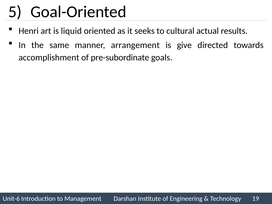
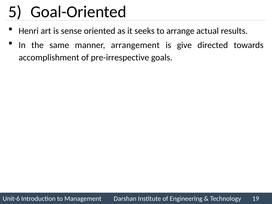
liquid: liquid -> sense (71, 31)
cultural: cultural -> arrange (180, 31)
pre-subordinate: pre-subordinate -> pre-irrespective (120, 57)
